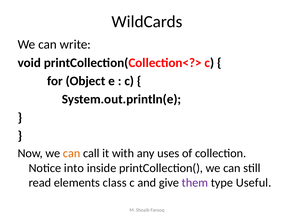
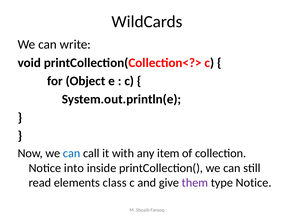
can colour: orange -> blue (72, 154)
uses: uses -> item (168, 154)
type Useful: Useful -> Notice (254, 183)
